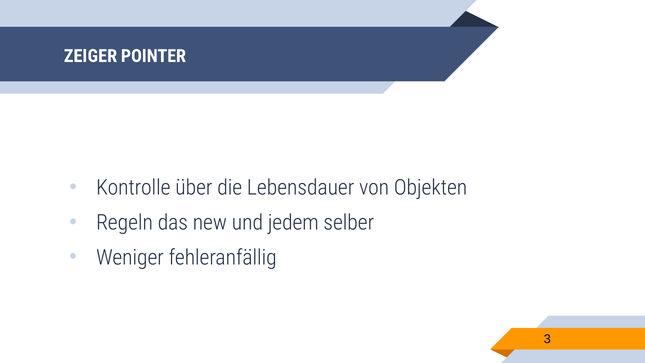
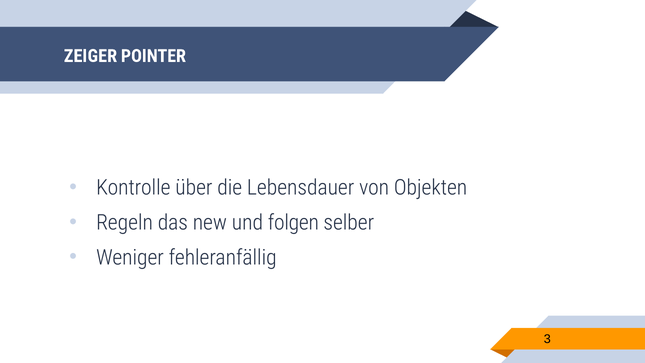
jedem: jedem -> folgen (293, 223)
